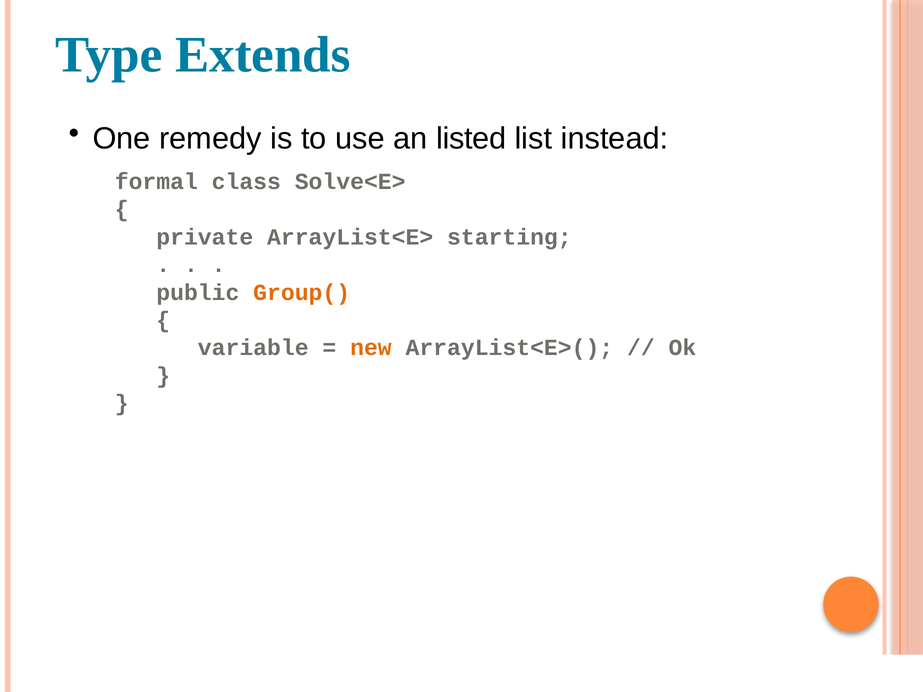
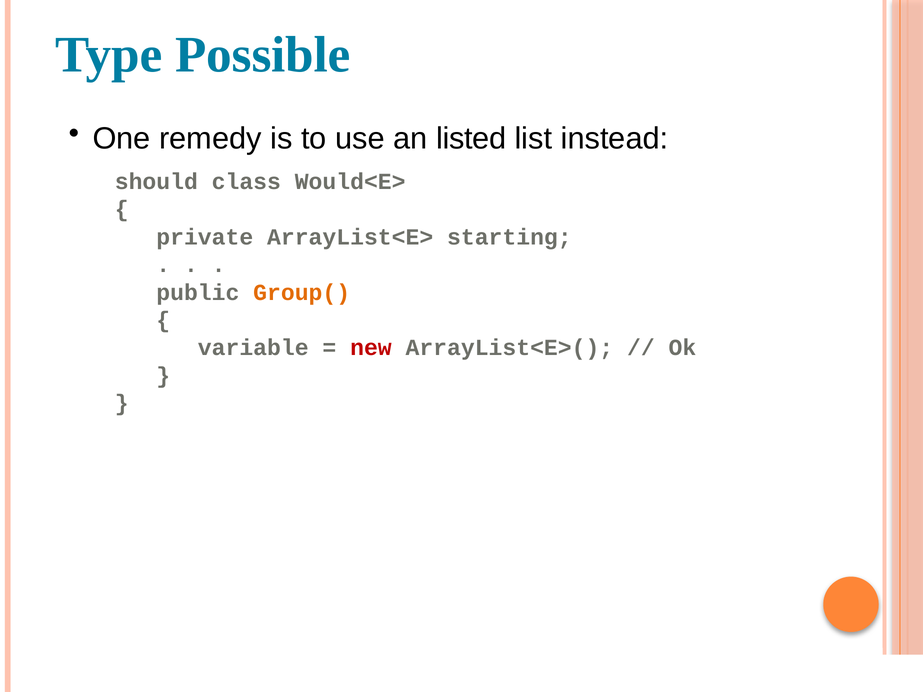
Extends: Extends -> Possible (263, 55)
formal: formal -> should (156, 182)
Solve<E>: Solve<E> -> Would<E> (350, 182)
new colour: orange -> red (371, 348)
